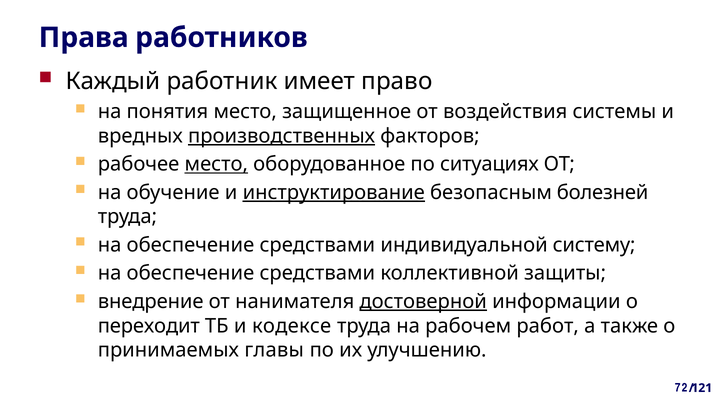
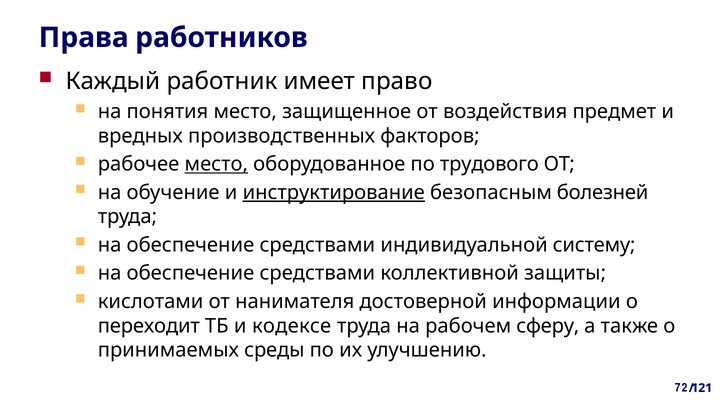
системы: системы -> предмет (614, 112)
производственных underline: present -> none (282, 136)
ситуациях: ситуациях -> трудового (489, 164)
внедрение: внедрение -> кислотами (151, 302)
достоверной underline: present -> none (423, 302)
работ: работ -> сферу (548, 326)
главы: главы -> среды (274, 350)
